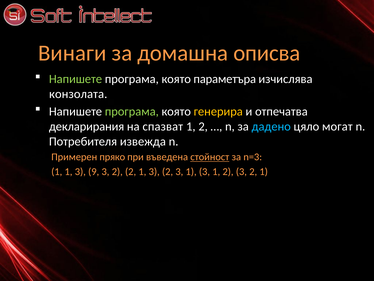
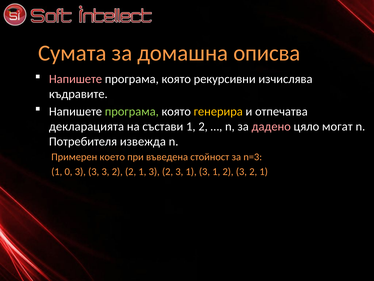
Винаги: Винаги -> Сумата (72, 53)
Напишете colour: light green -> pink (75, 79)
параметъра: параметъра -> рекурсивни (225, 79)
конзолата: конзолата -> къдравите (78, 94)
декларирания: декларирания -> декларацията (86, 126)
спазват: спазват -> състави (163, 126)
дадено colour: light blue -> pink (271, 126)
пряко: пряко -> което (112, 157)
стойност underline: present -> none (210, 157)
1 1: 1 -> 0 (69, 171)
9: 9 -> 3 (94, 171)
